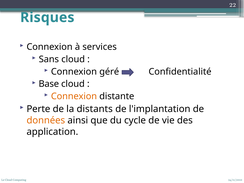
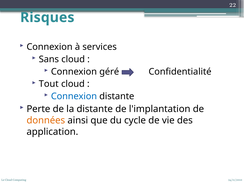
Base: Base -> Tout (49, 84)
Connexion colour: orange -> blue (74, 96)
la distants: distants -> distante (95, 109)
